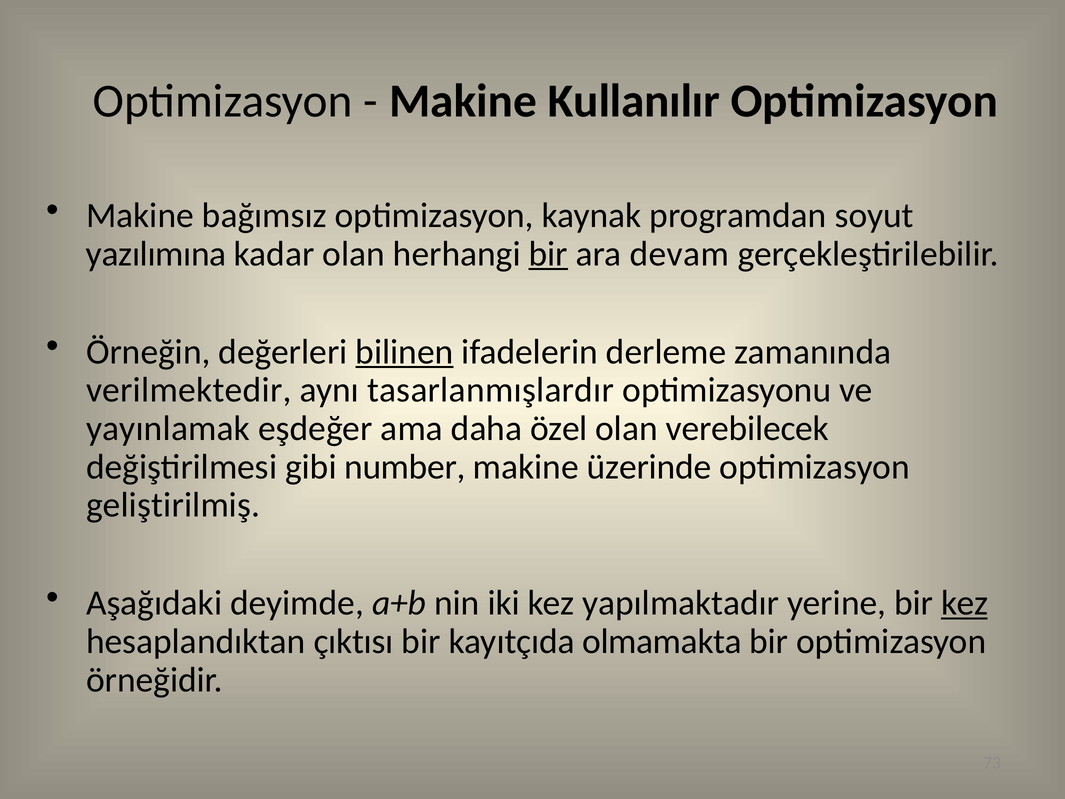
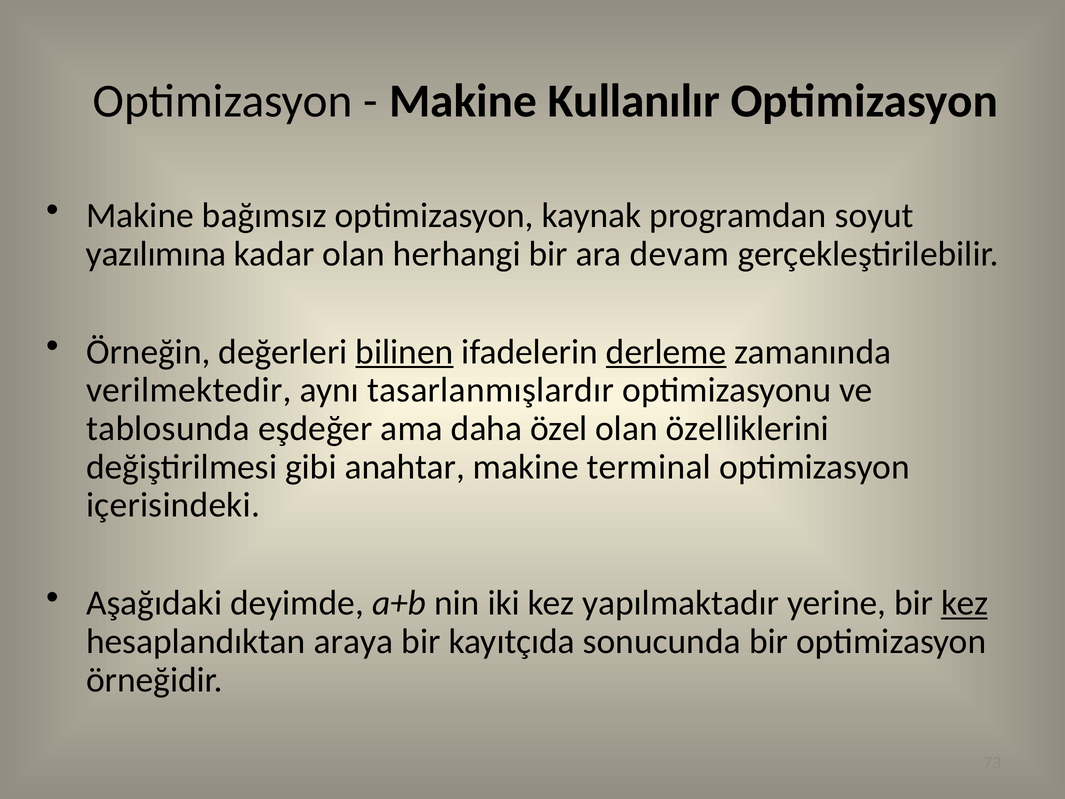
bir underline: present -> none (548, 254)
derleme underline: none -> present (666, 352)
yayınlamak: yayınlamak -> tablosunda (168, 428)
verebilecek: verebilecek -> özelliklerini (747, 428)
number: number -> anahtar (405, 467)
üzerinde: üzerinde -> terminal (649, 467)
geliştirilmiş: geliştirilmiş -> içerisindeki (173, 505)
çıktısı: çıktısı -> araya (353, 641)
olmamakta: olmamakta -> sonucunda (662, 641)
